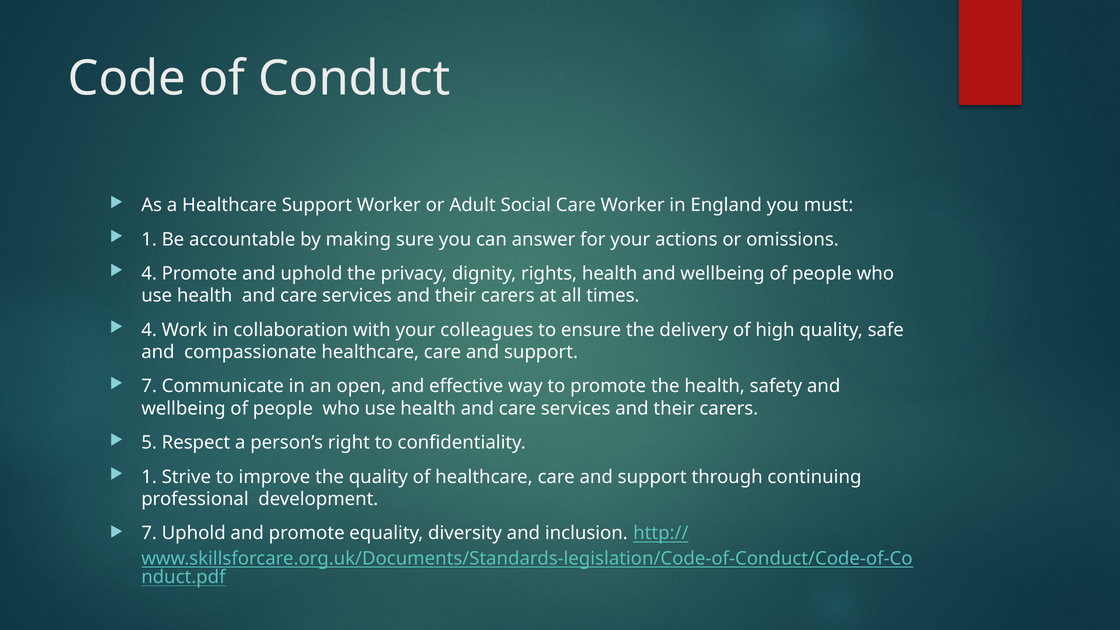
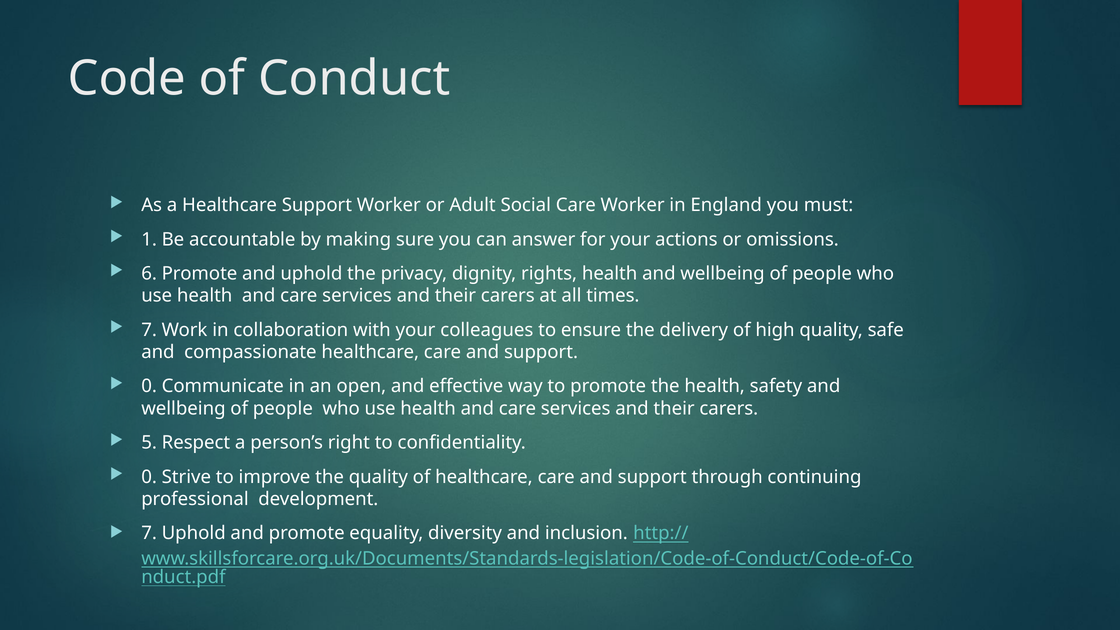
4: 4 -> 6 (149, 273)
4: 4 -> 7 (149, 330)
7: 7 -> 0 (149, 386)
1: 1 -> 0 (149, 477)
